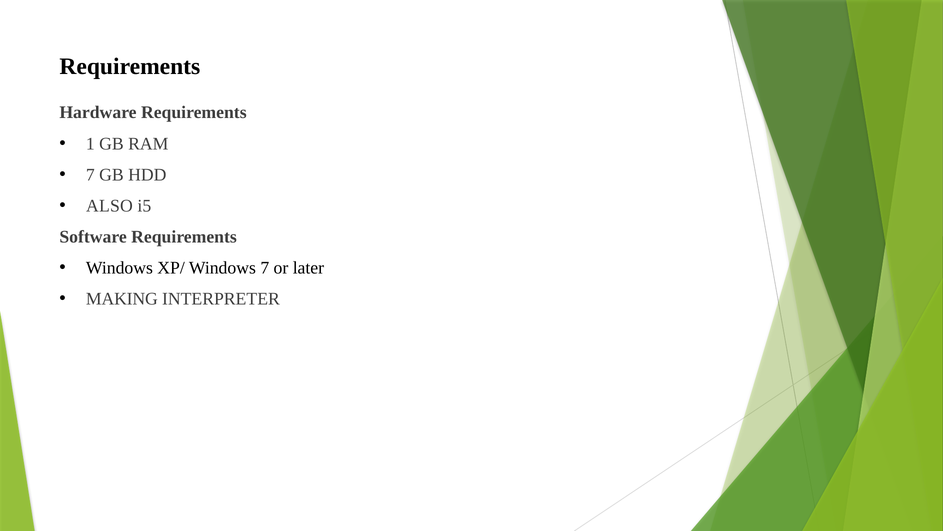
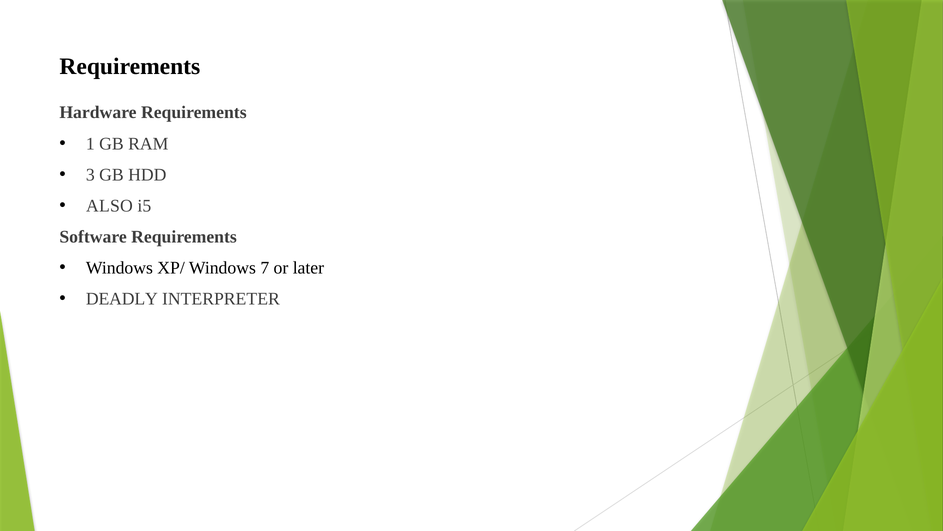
7: 7 -> 3 (90, 175)
MAKING: MAKING -> DEADLY (122, 299)
